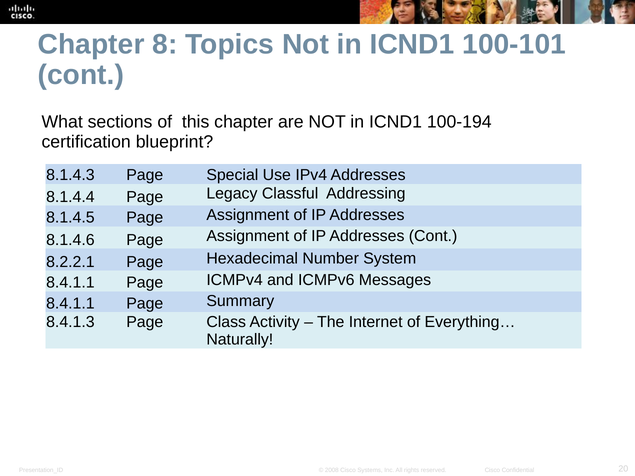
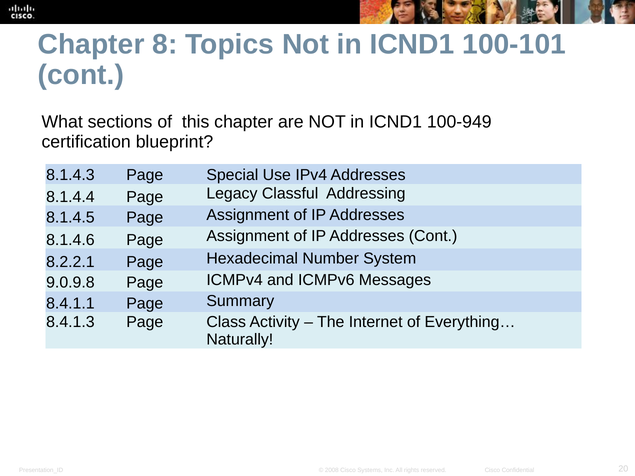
100-194: 100-194 -> 100-949 (459, 122)
8.4.1.1: 8.4.1.1 -> 9.0.9.8 (70, 283)
